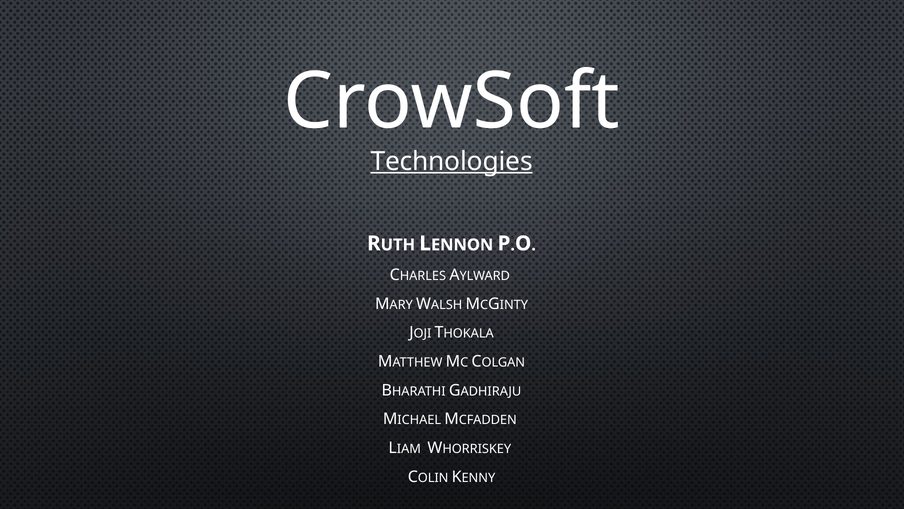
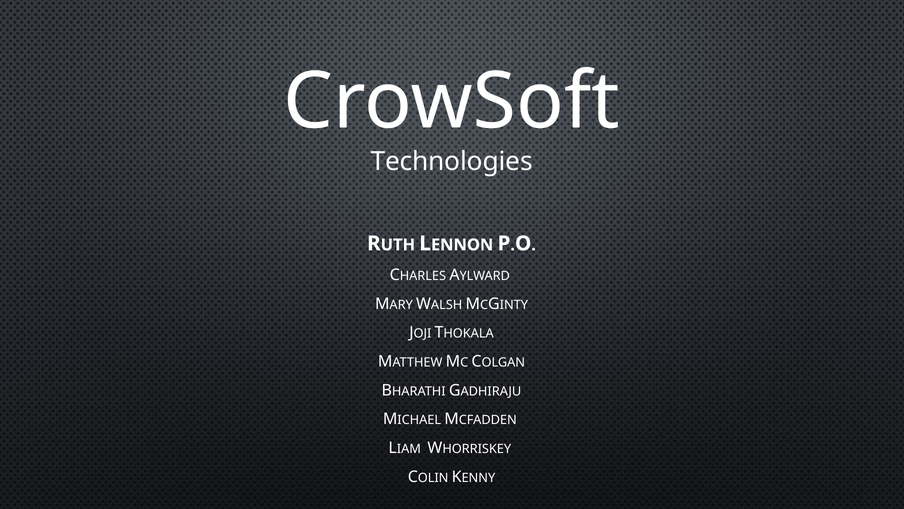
Technologies underline: present -> none (452, 161)
